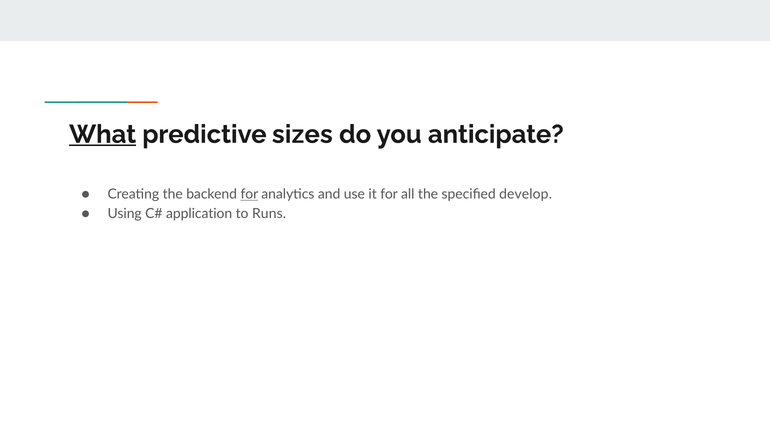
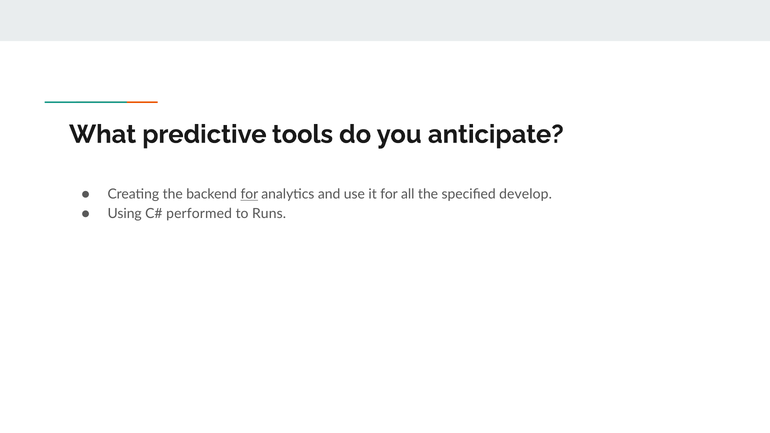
What underline: present -> none (103, 134)
sizes: sizes -> tools (303, 134)
application: application -> performed (199, 214)
